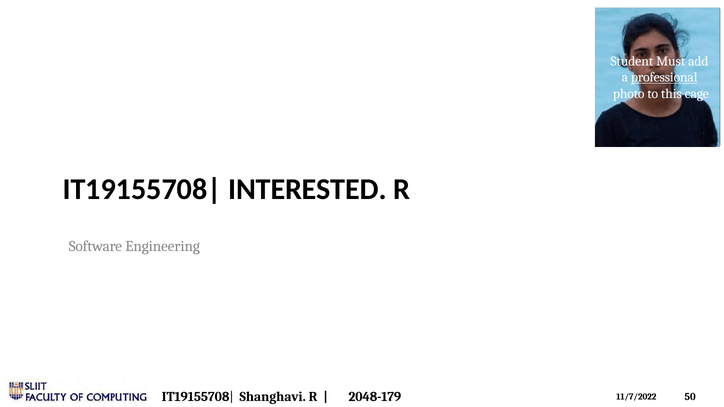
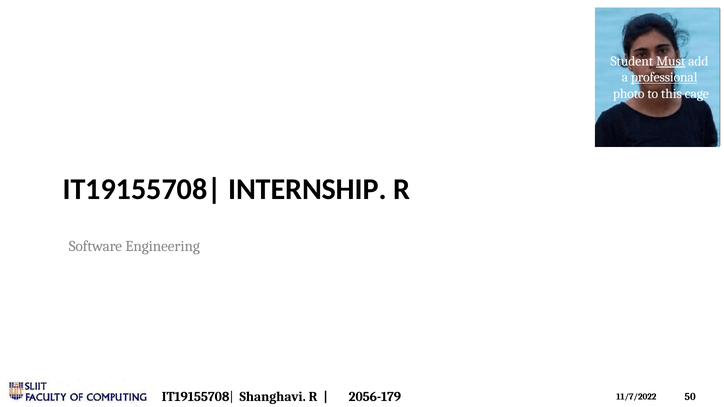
Must underline: none -> present (671, 61)
INTERESTED: INTERESTED -> INTERNSHIP (307, 189)
2048-179: 2048-179 -> 2056-179 (375, 397)
